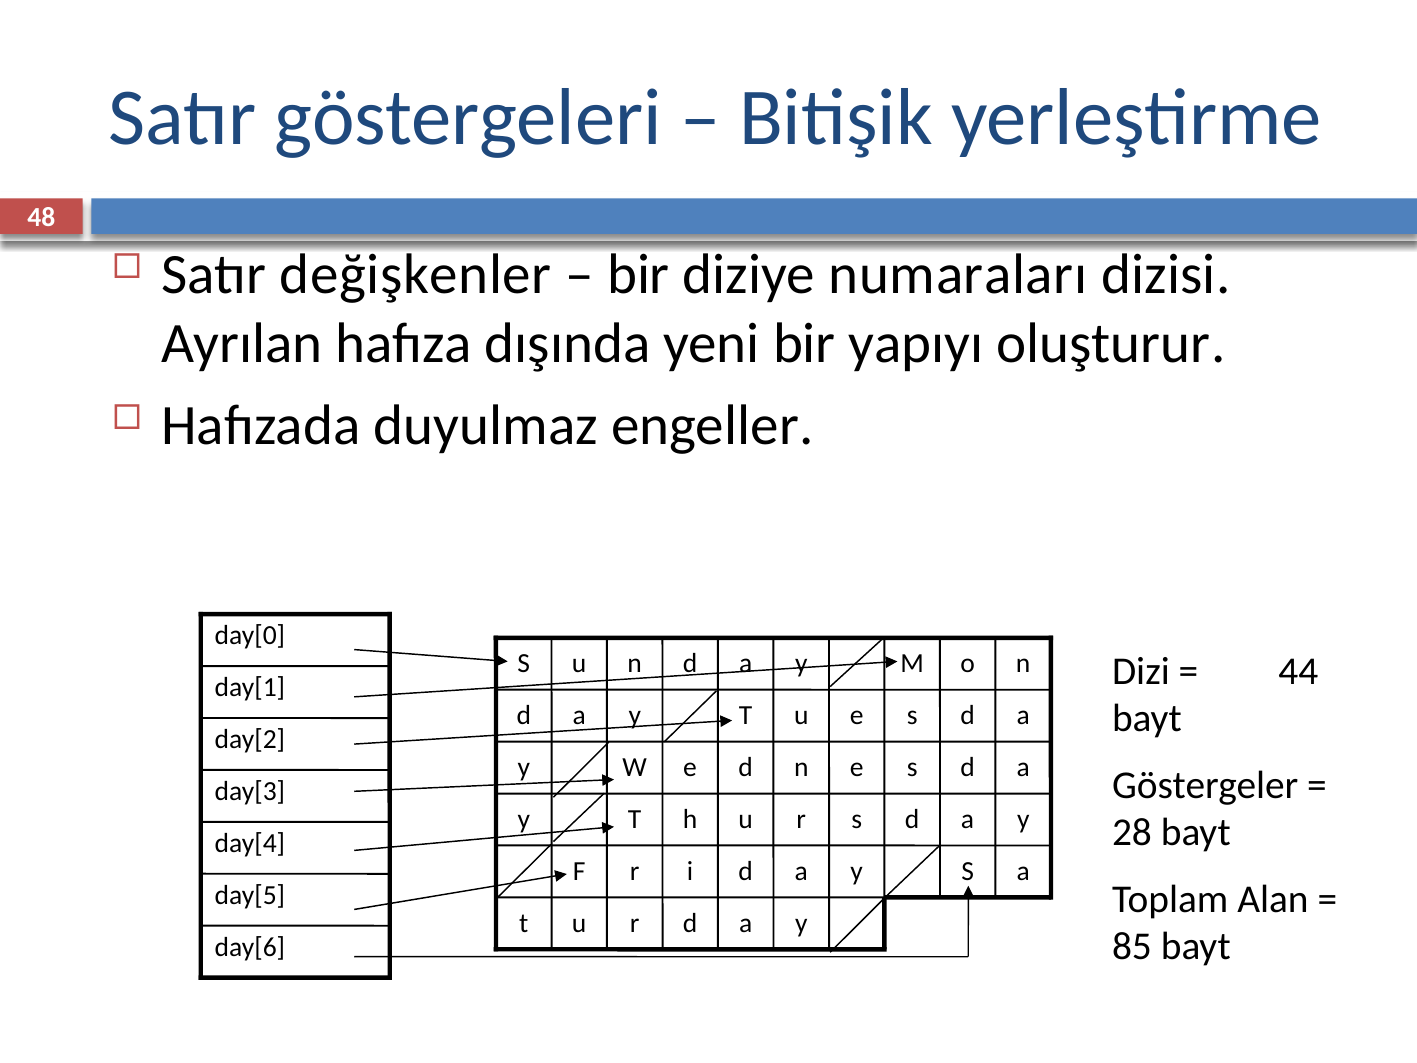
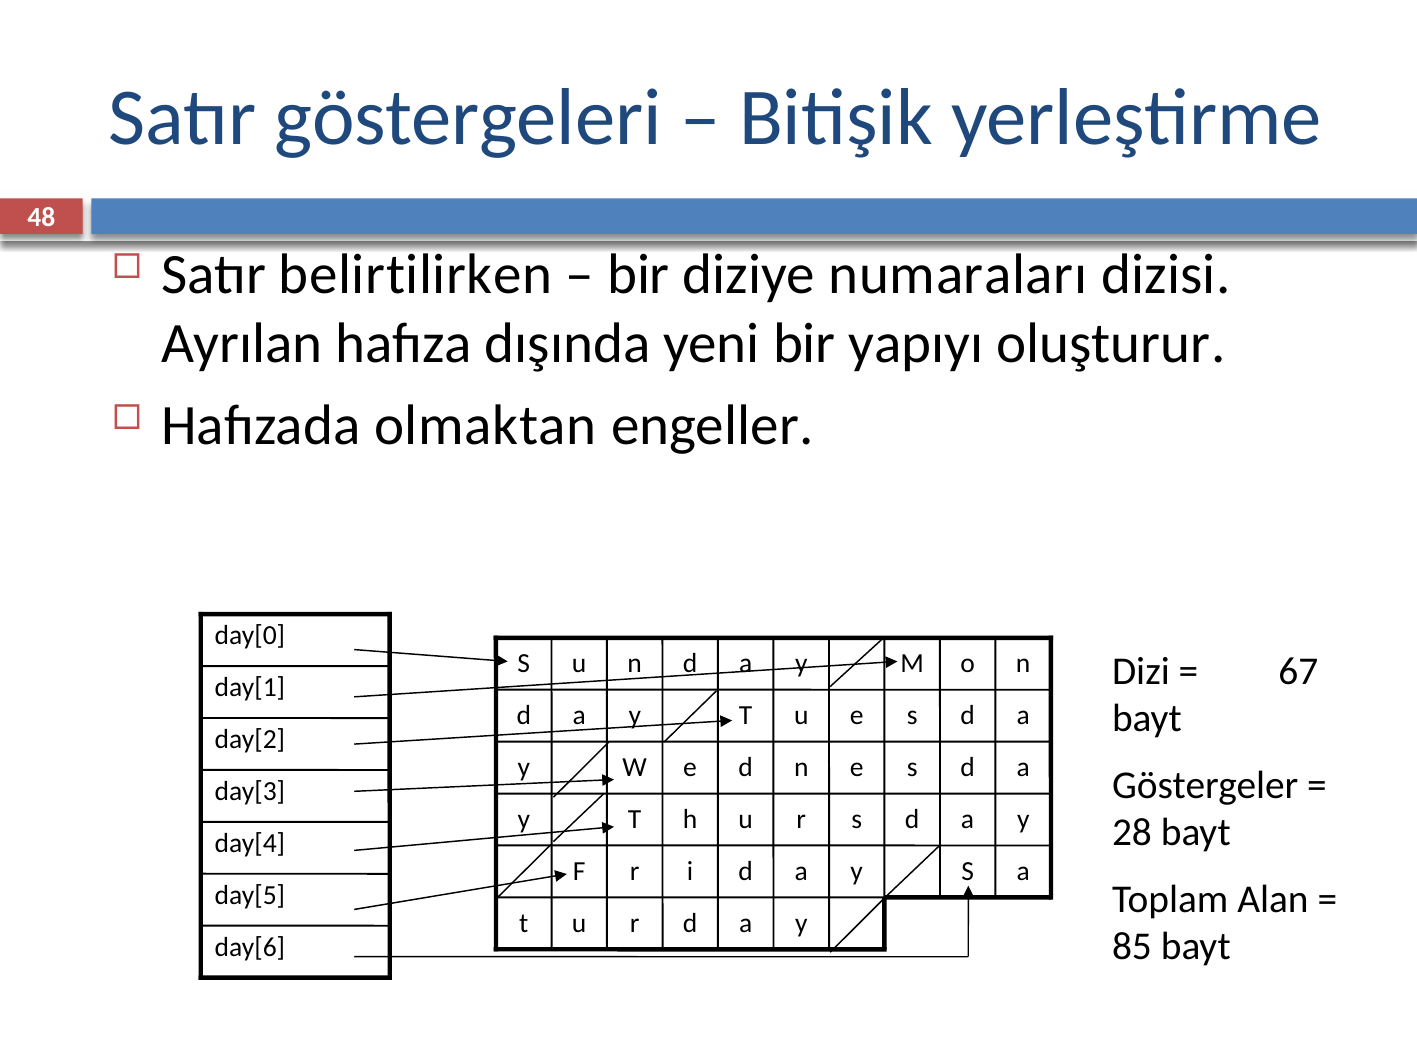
değişkenler: değişkenler -> belirtilirken (416, 275)
duyulmaz: duyulmaz -> olmaktan (485, 425)
44: 44 -> 67 (1298, 671)
